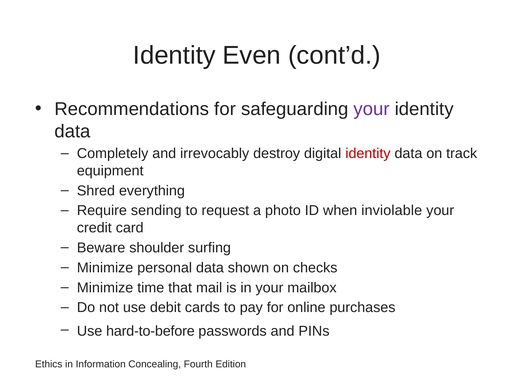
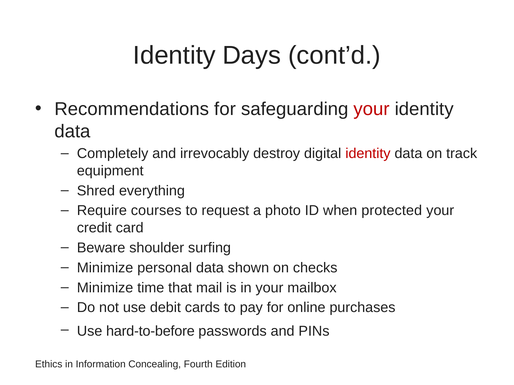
Even: Even -> Days (252, 55)
your colour: purple -> red (372, 109)
sending: sending -> courses (156, 211)
inviolable: inviolable -> protected (392, 211)
